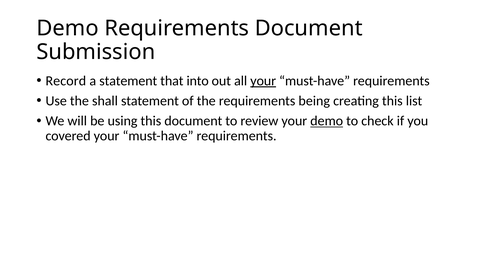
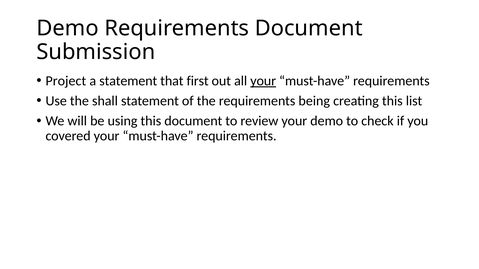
Record: Record -> Project (66, 81)
into: into -> first (198, 81)
demo underline: present -> none (327, 121)
